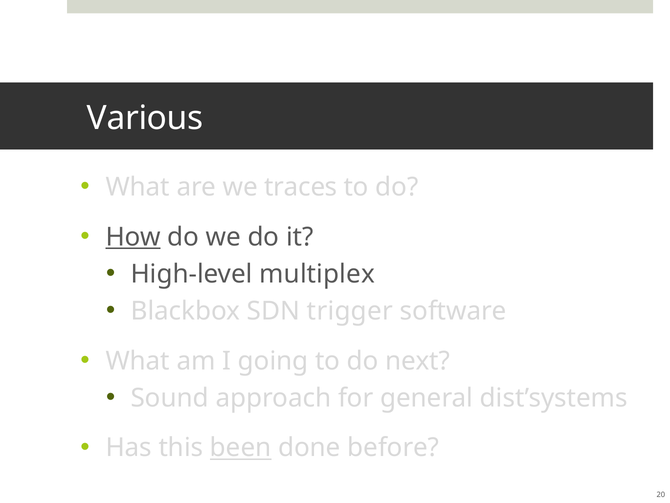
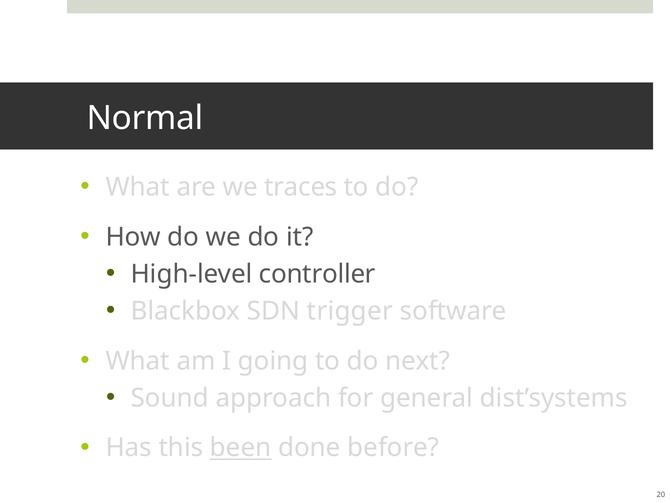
Various: Various -> Normal (145, 118)
How underline: present -> none (133, 237)
multiplex: multiplex -> controller (317, 274)
